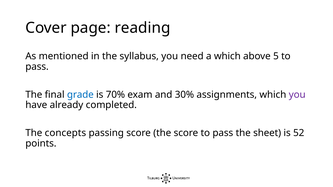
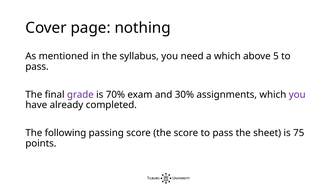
reading: reading -> nothing (143, 28)
grade colour: blue -> purple (80, 95)
concepts: concepts -> following (66, 133)
52: 52 -> 75 (299, 133)
